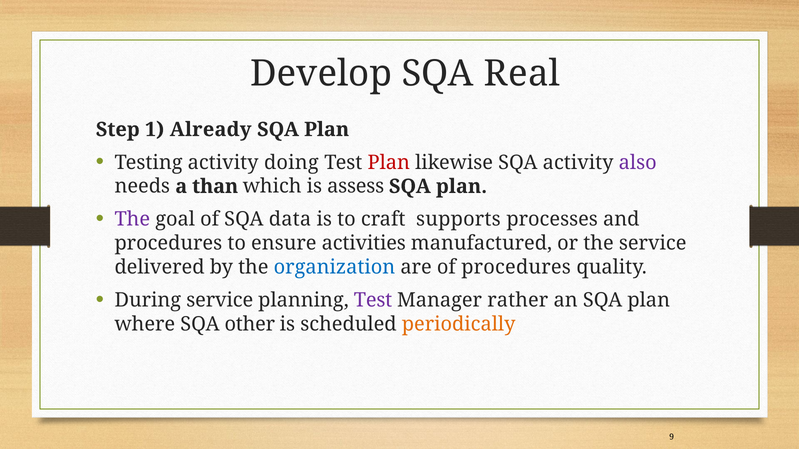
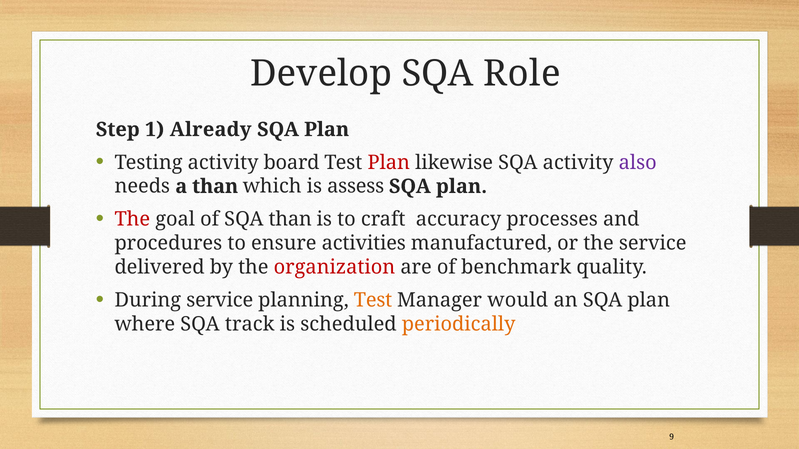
Real: Real -> Role (522, 74)
doing: doing -> board (292, 163)
The colour: purple -> red (132, 220)
SQA data: data -> than (290, 220)
supports: supports -> accuracy (459, 220)
organization colour: blue -> red (334, 267)
of procedures: procedures -> benchmark (516, 267)
Test colour: purple -> orange (373, 300)
rather: rather -> would (518, 300)
other: other -> track (250, 324)
